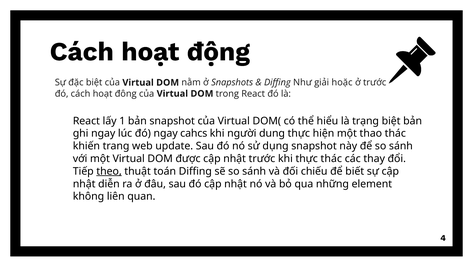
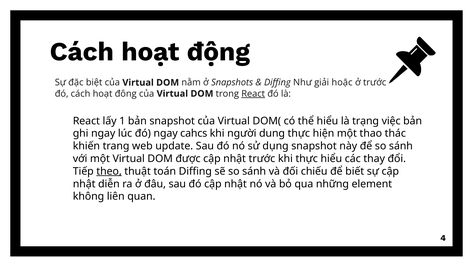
React underline: none -> present (253, 94)
trạng biệt: biệt -> việc (391, 121)
thực thác: thác -> hiểu (331, 159)
